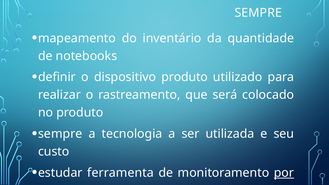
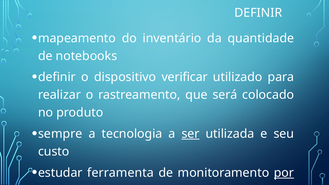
SEMPRE: SEMPRE -> DEFINIR (258, 13)
dispositivo produto: produto -> verificar (185, 77)
ser underline: none -> present (190, 134)
